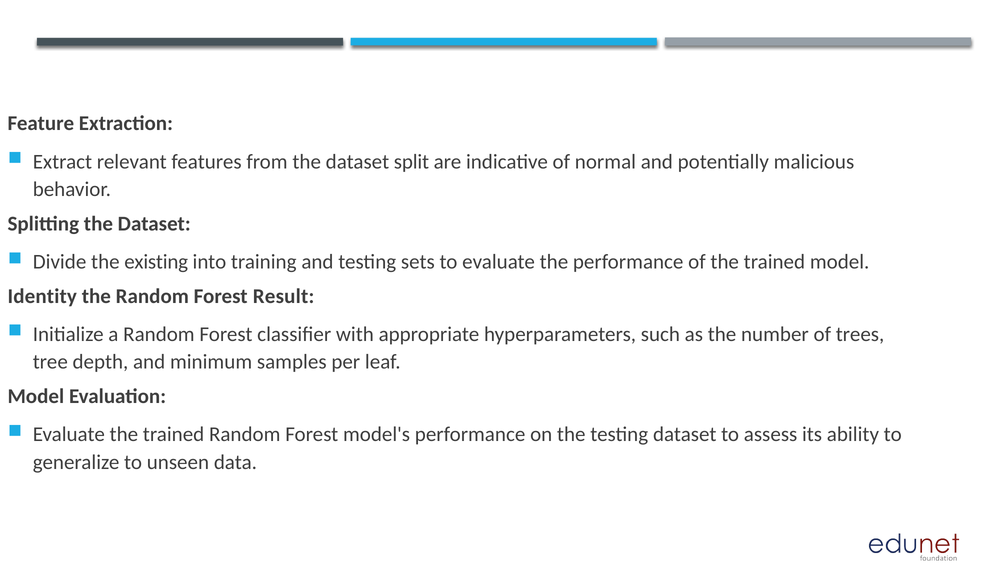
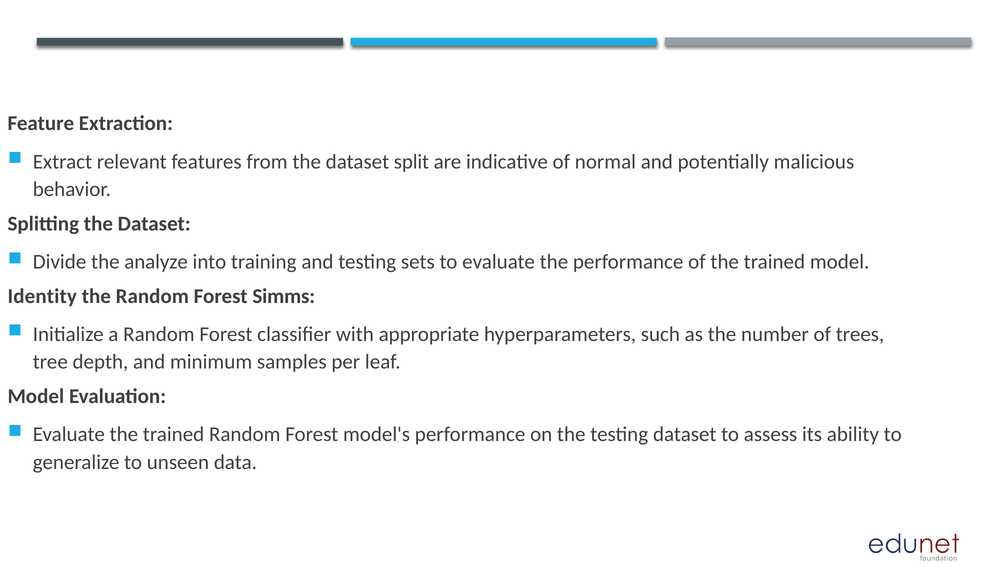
existing: existing -> analyze (156, 262)
Result: Result -> Simms (284, 296)
